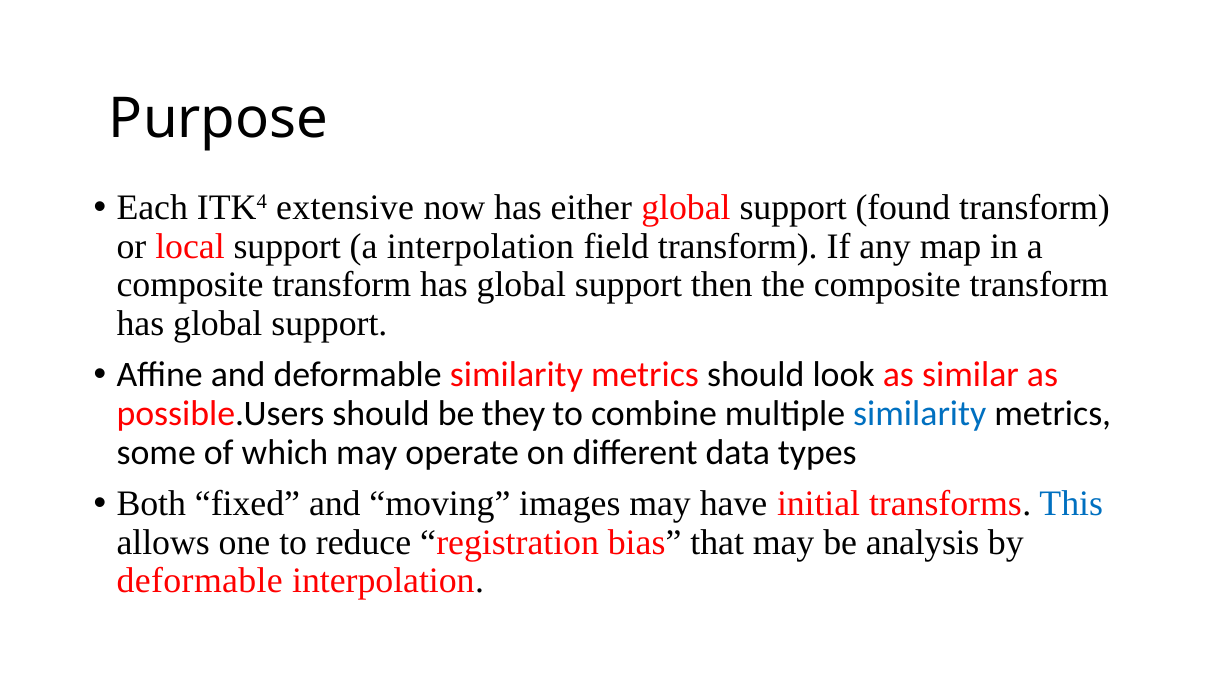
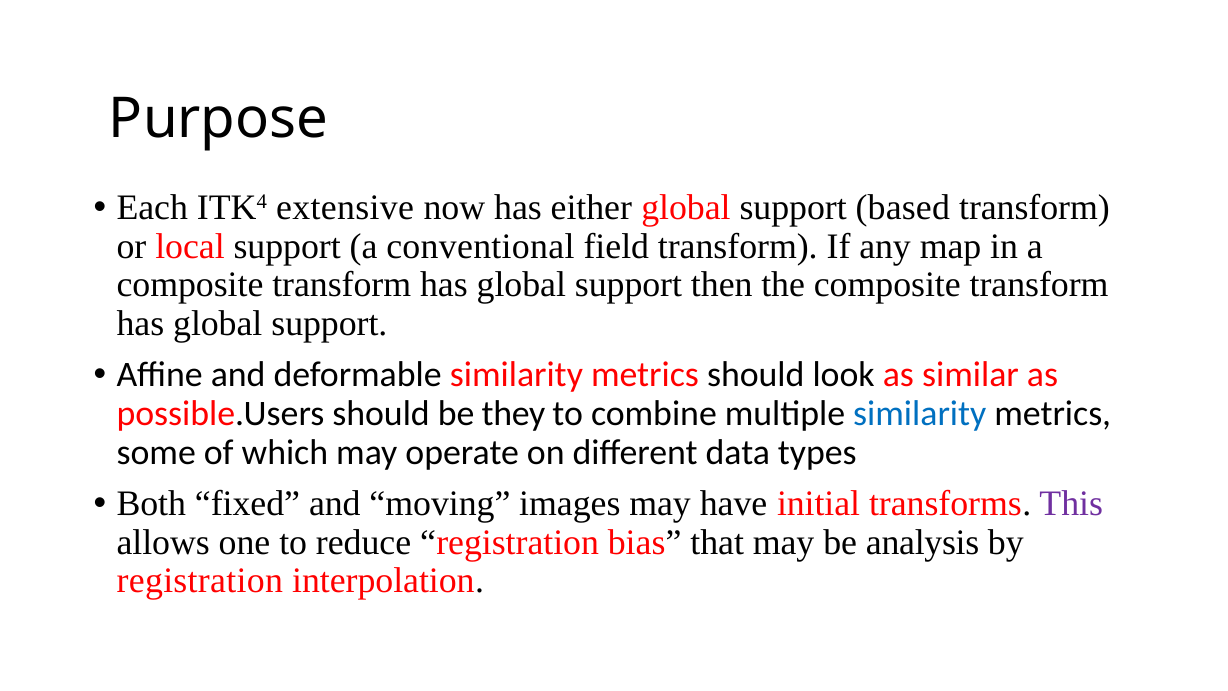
found: found -> based (903, 208)
a interpolation: interpolation -> conventional (480, 246)
This colour: blue -> purple (1071, 503)
deformable: deformable -> registration (200, 581)
